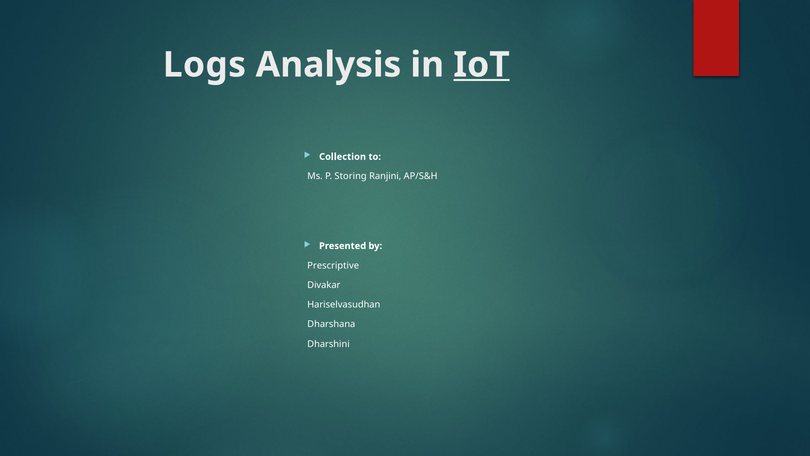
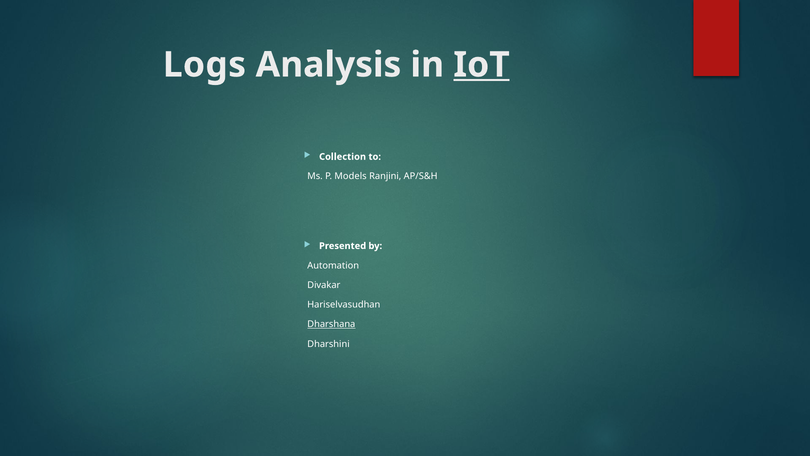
Storing: Storing -> Models (351, 176)
Prescriptive: Prescriptive -> Automation (333, 265)
Dharshana underline: none -> present (331, 324)
